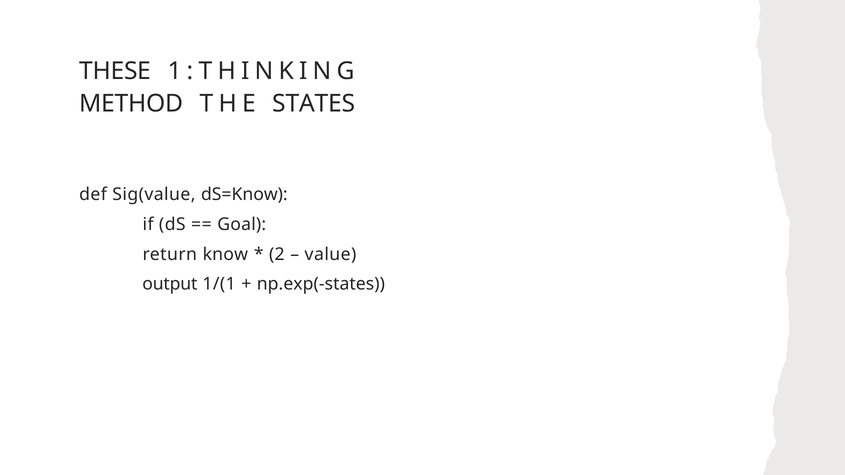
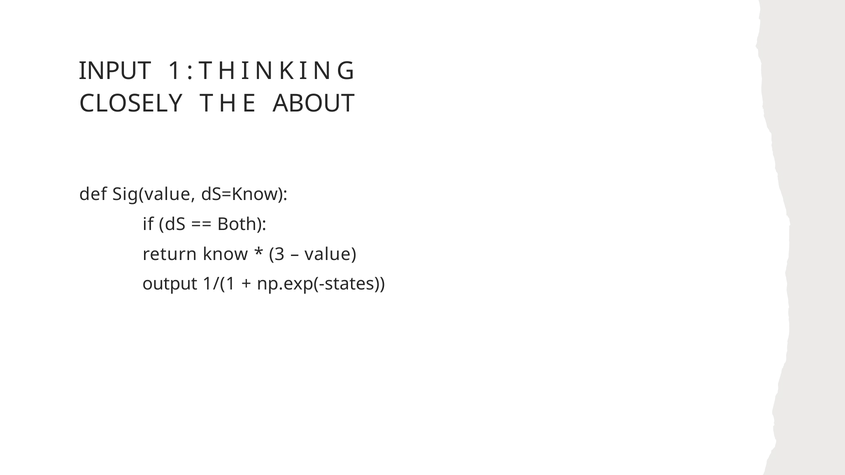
THESE: THESE -> INPUT (115, 71)
METHOD: METHOD -> CLOSELY (131, 104)
STATES: STATES -> ABOUT (314, 104)
Goal: Goal -> Both (242, 224)
2: 2 -> 3 (277, 254)
